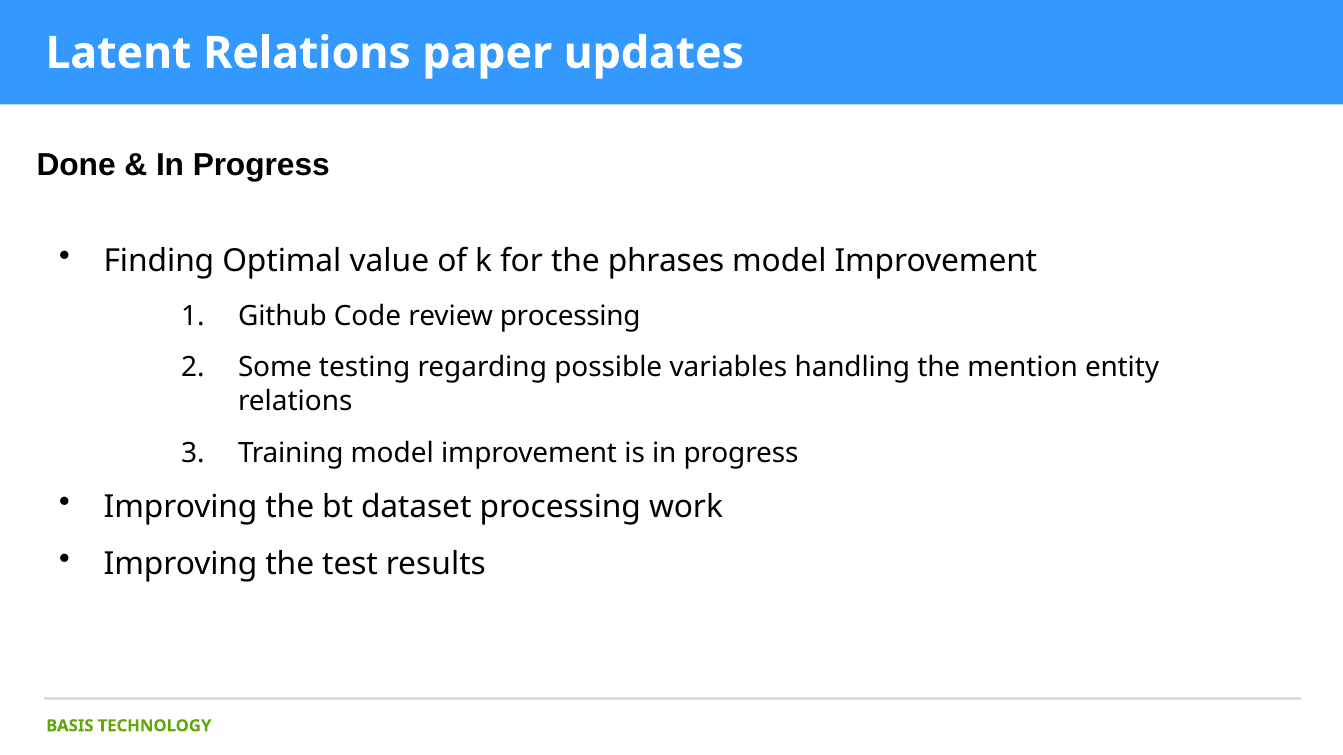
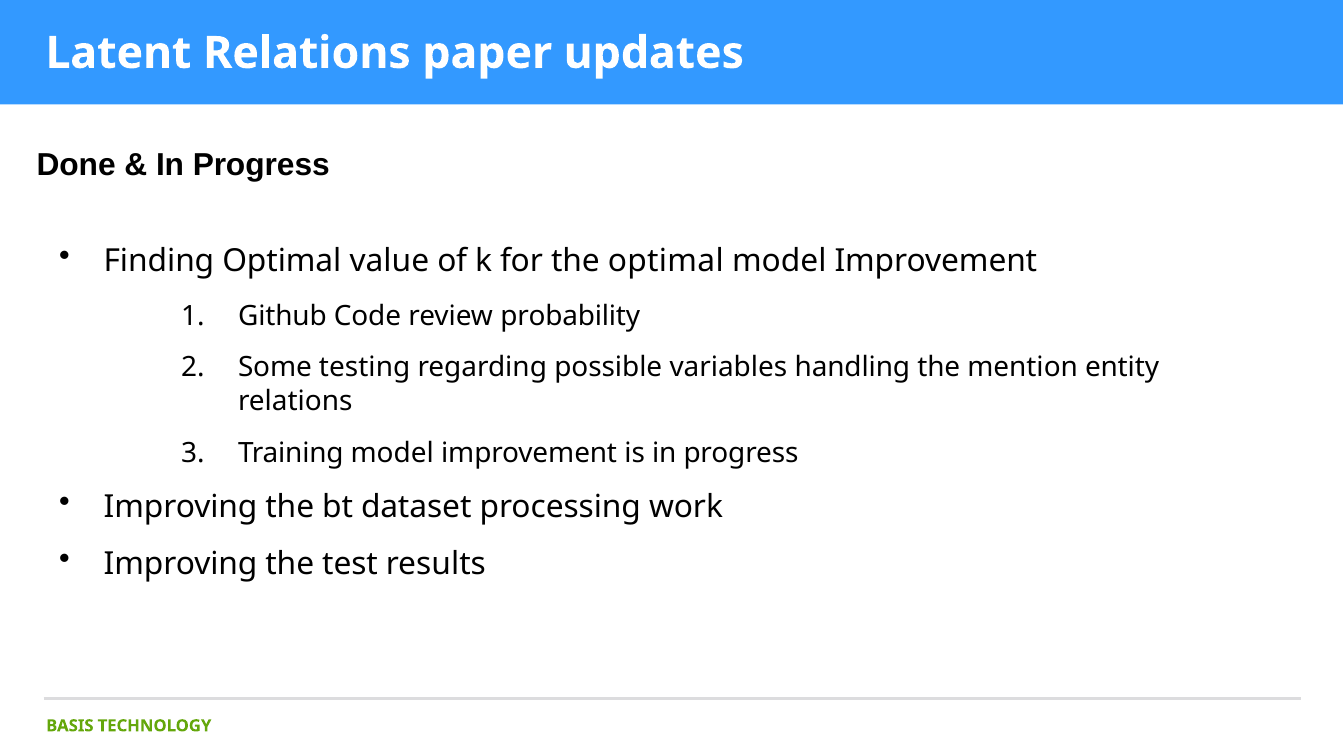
the phrases: phrases -> optimal (666, 261)
review processing: processing -> probability (570, 316)
